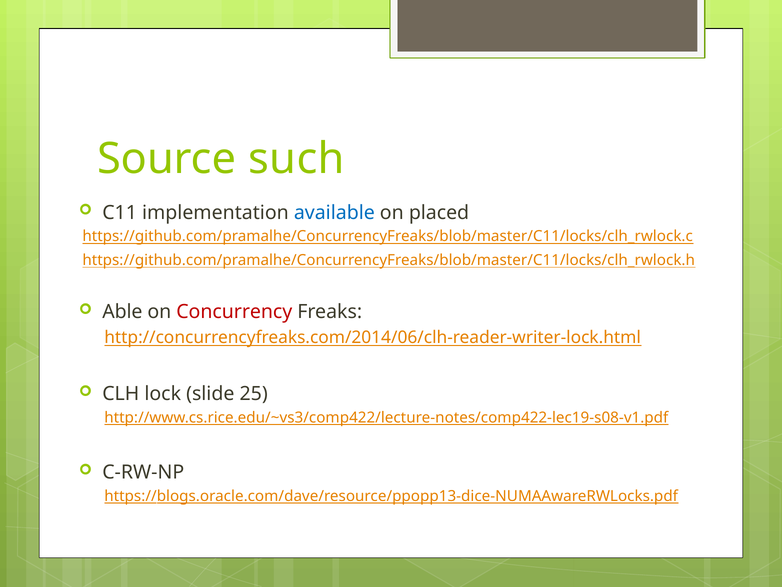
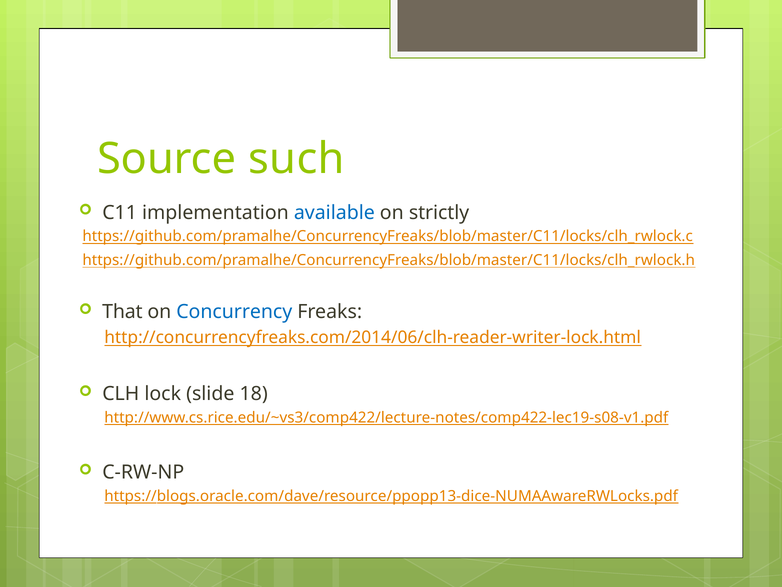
placed: placed -> strictly (439, 213)
Able: Able -> That (122, 312)
Concurrency colour: red -> blue (234, 312)
25: 25 -> 18 (254, 394)
